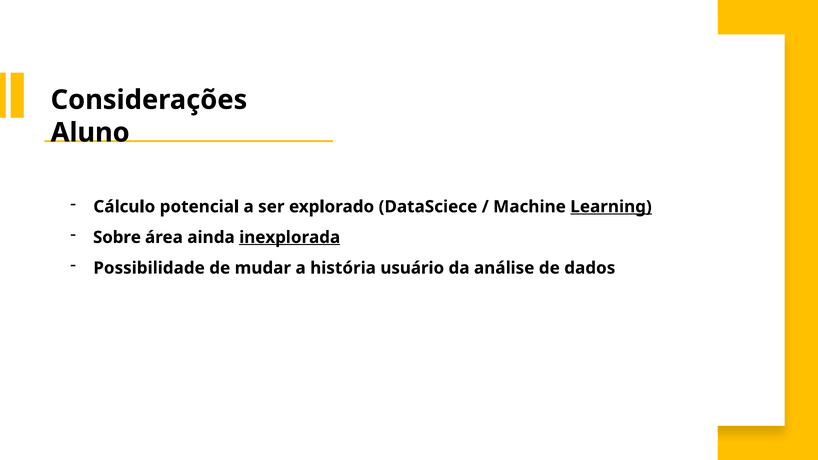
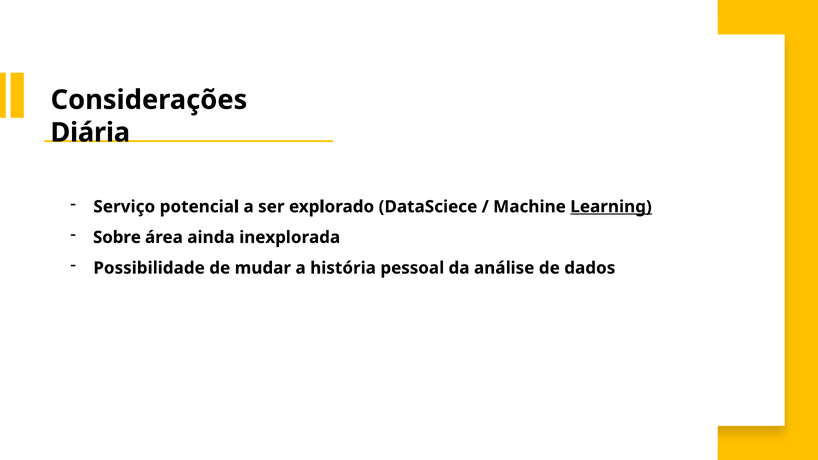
Aluno: Aluno -> Diária (90, 133)
Cálculo: Cálculo -> Serviço (124, 207)
inexplorada underline: present -> none (290, 237)
usuário: usuário -> pessoal (412, 268)
